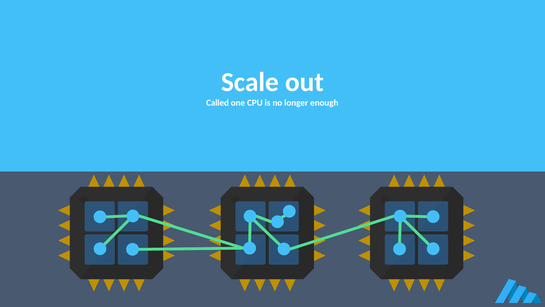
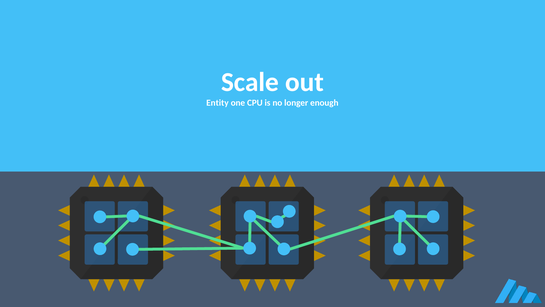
Called: Called -> Entity (217, 103)
